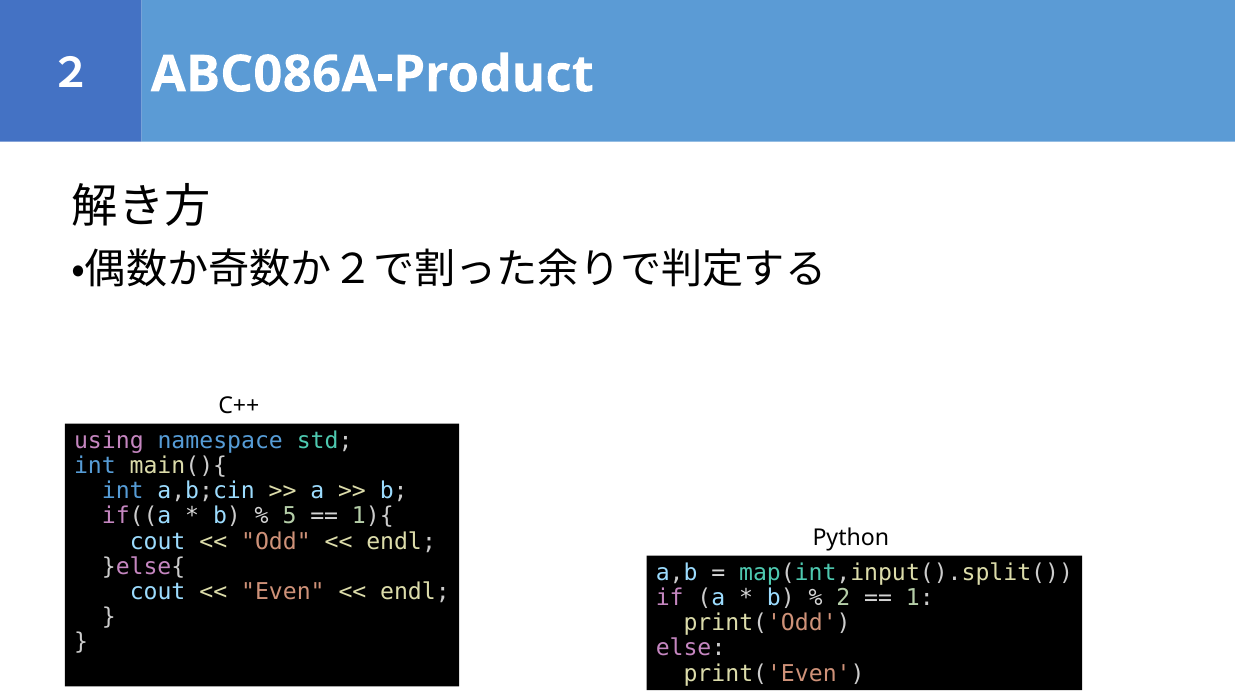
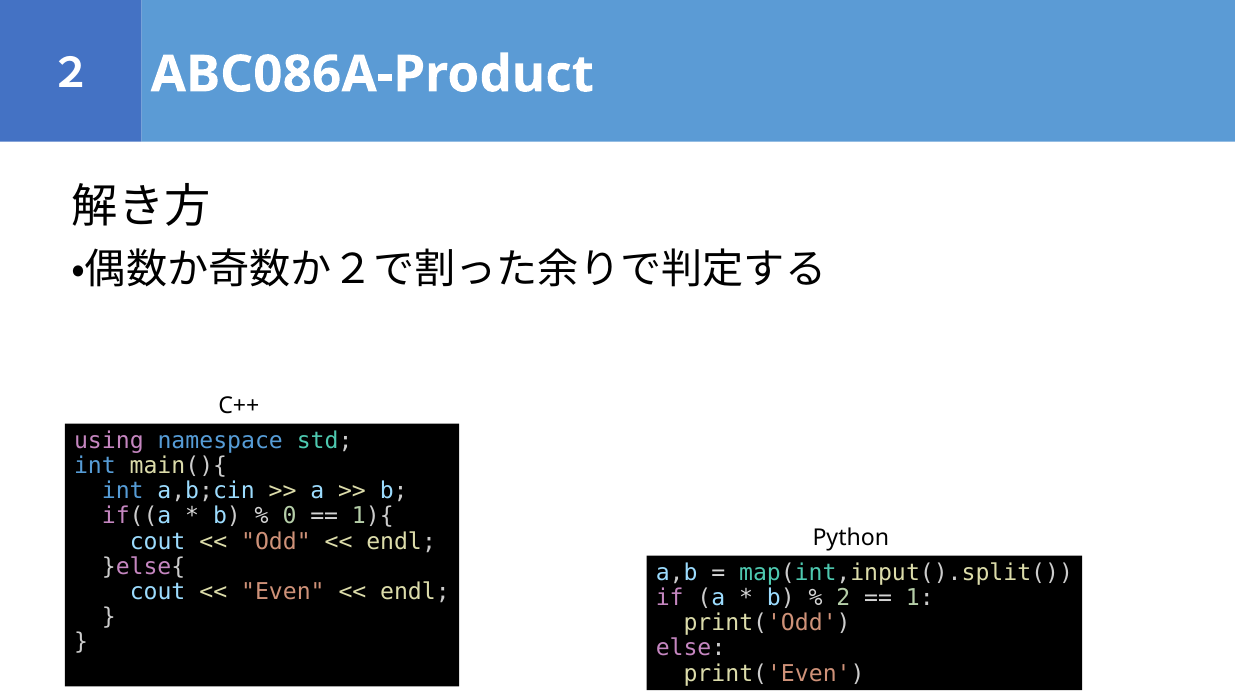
5: 5 -> 0 (289, 516)
